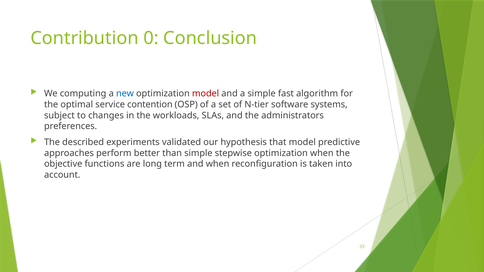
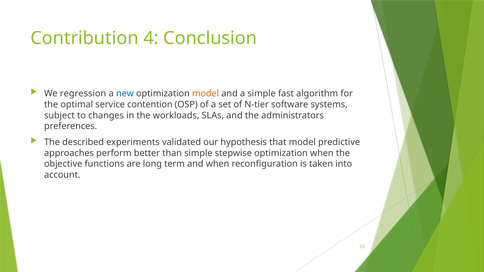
0: 0 -> 4 (151, 38)
computing: computing -> regression (83, 94)
model colour: red -> orange (206, 94)
